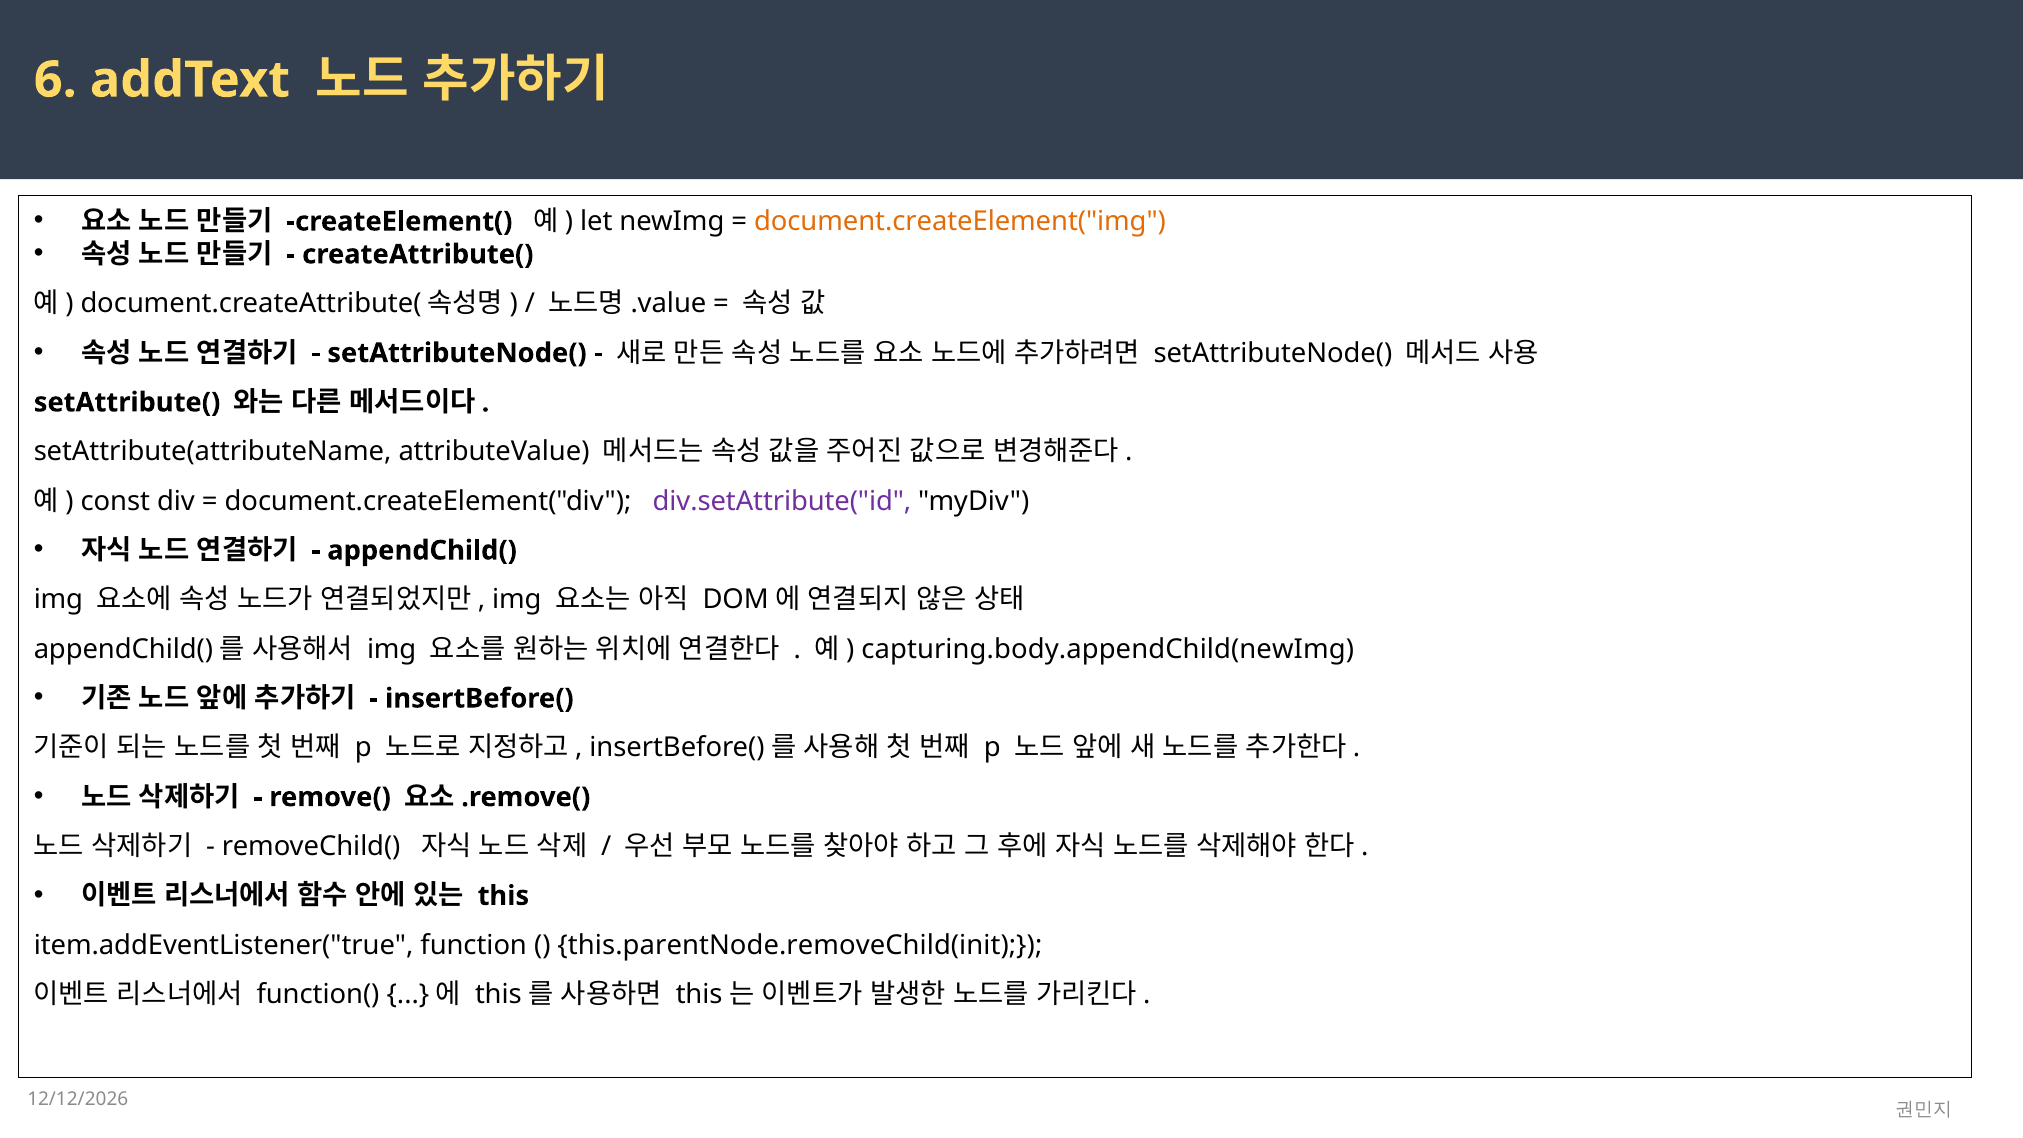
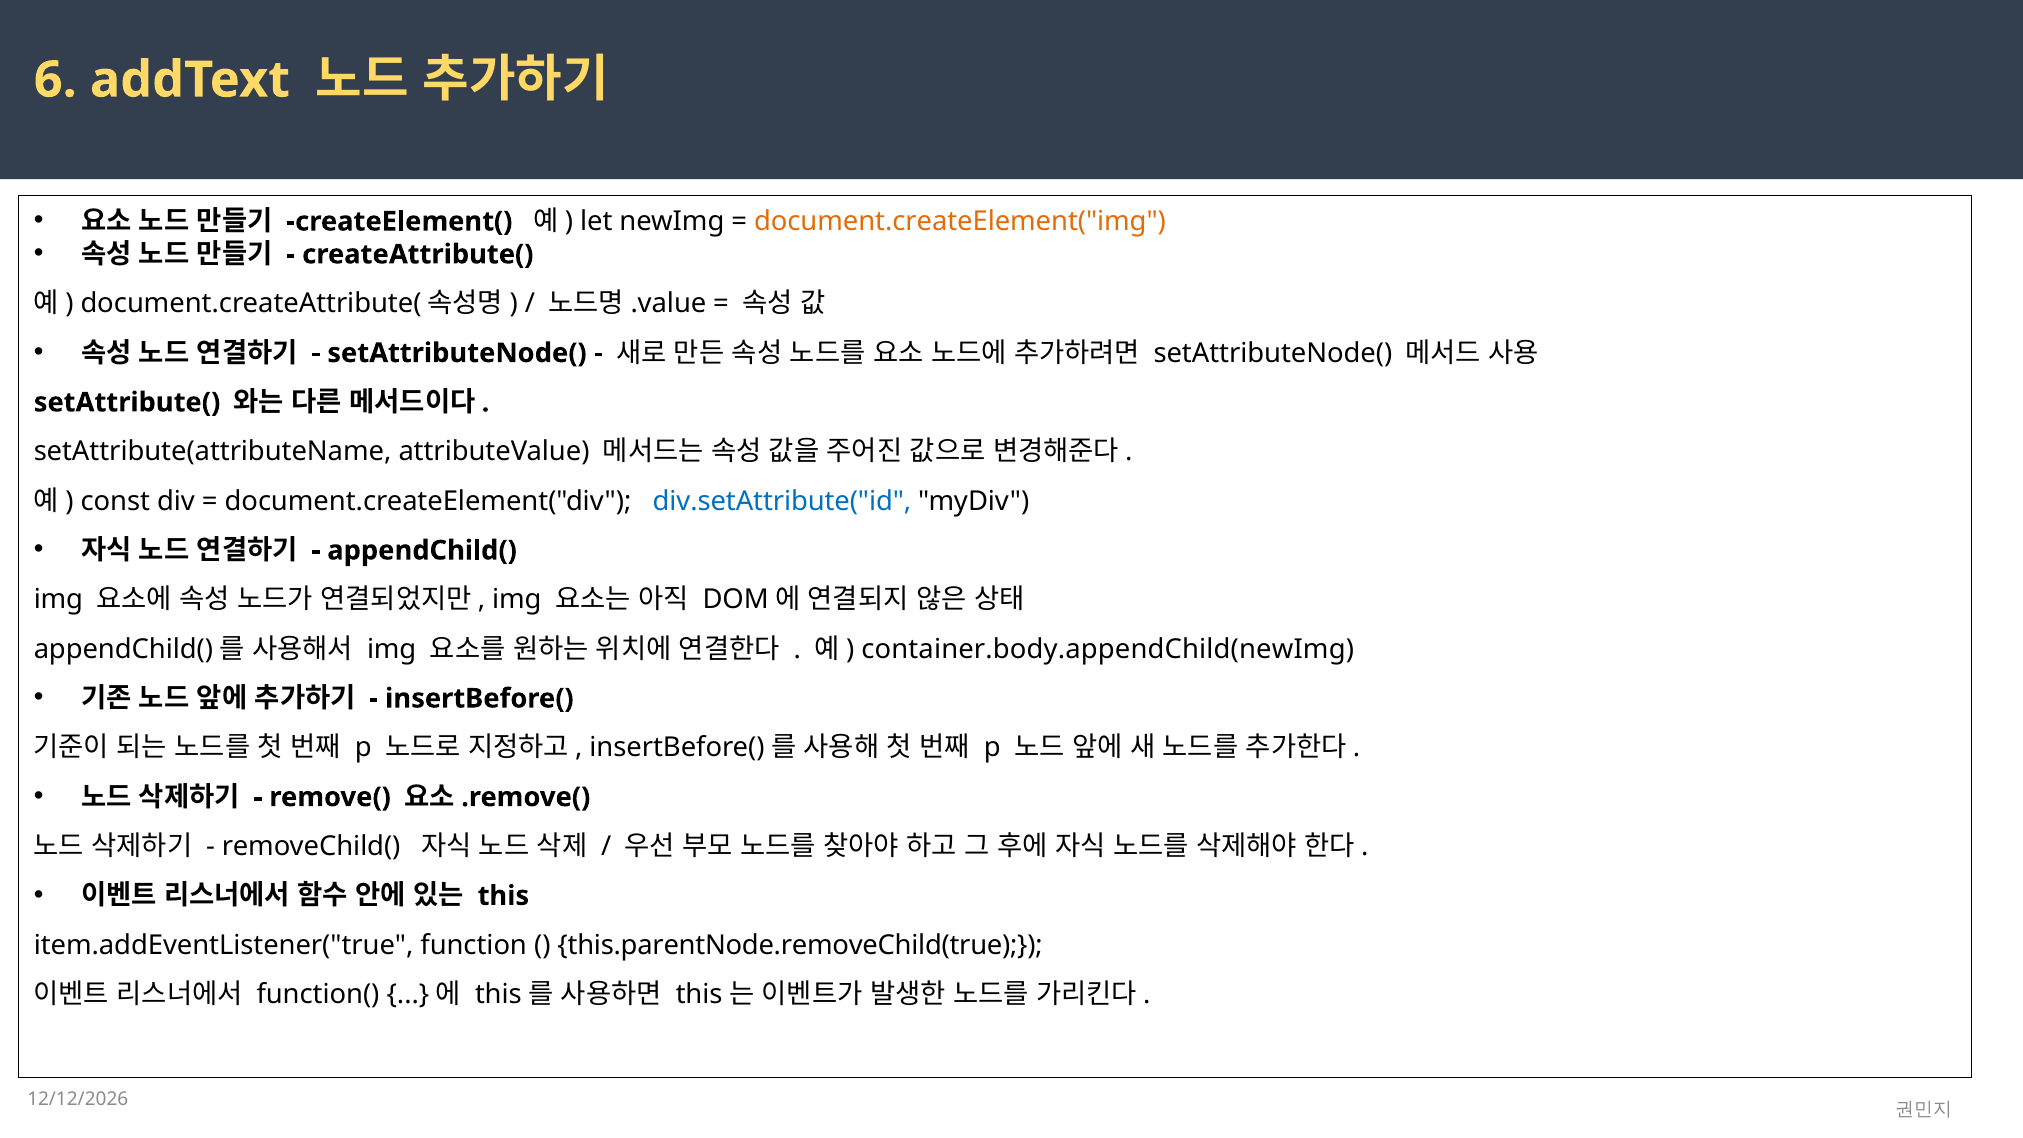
div.setAttribute("id colour: purple -> blue (782, 501)
capturing.body.appendChild(newImg: capturing.body.appendChild(newImg -> container.body.appendChild(newImg (1108, 649)
this.parentNode.removeChild(init: this.parentNode.removeChild(init -> this.parentNode.removeChild(true (800, 945)
